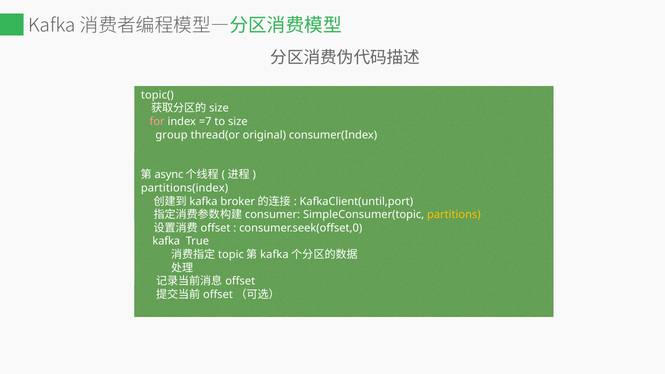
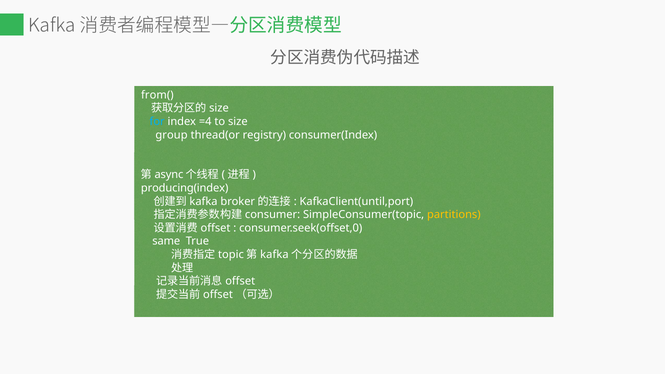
topic(: topic( -> from( (157, 95)
for colour: pink -> light blue (157, 122)
=7: =7 -> =4 (205, 122)
original: original -> registry (264, 135)
partitions(index: partitions(index -> producing(index (185, 188)
kafka: kafka -> same (166, 241)
